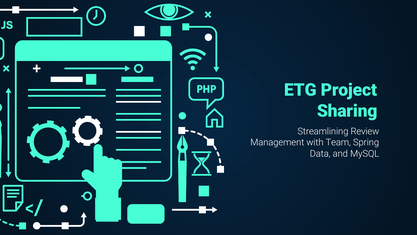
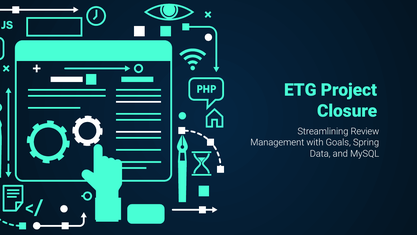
Sharing: Sharing -> Closure (347, 111)
Team: Team -> Goals (338, 142)
